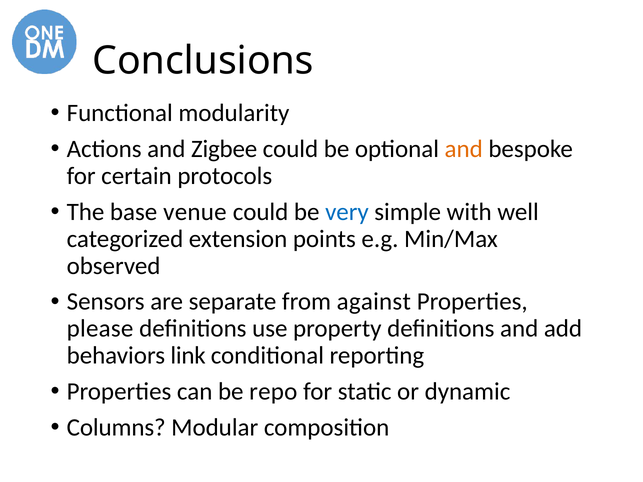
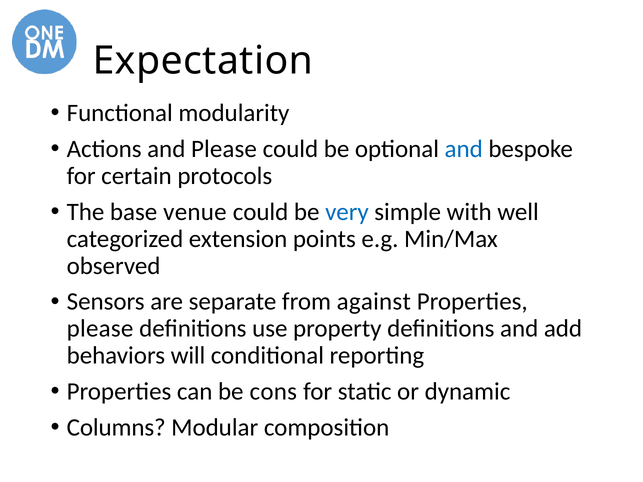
Conclusions: Conclusions -> Expectation (203, 61)
and Zigbee: Zigbee -> Please (224, 149)
and colour: orange -> blue (464, 149)
link: link -> will (188, 356)
repo: repo -> cons (273, 392)
